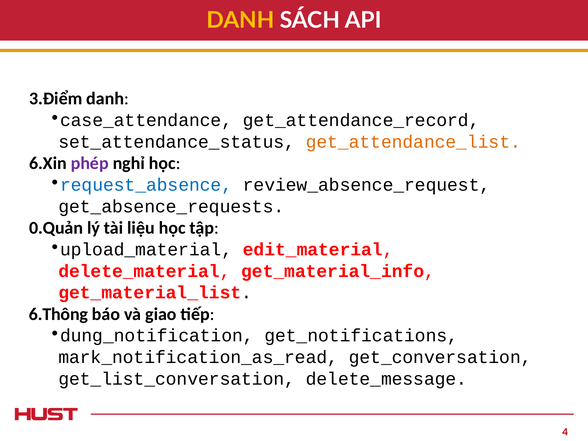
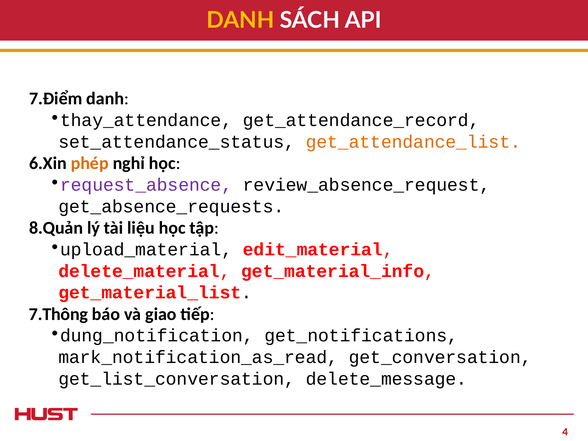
3.Điểm: 3.Điểm -> 7.Điểm (56, 99)
case_attendance: case_attendance -> thay_attendance (146, 120)
phép colour: purple -> orange (90, 163)
request_absence colour: blue -> purple (146, 185)
0.Quản: 0.Quản -> 8.Quản (56, 228)
6.Thông: 6.Thông -> 7.Thông (59, 314)
